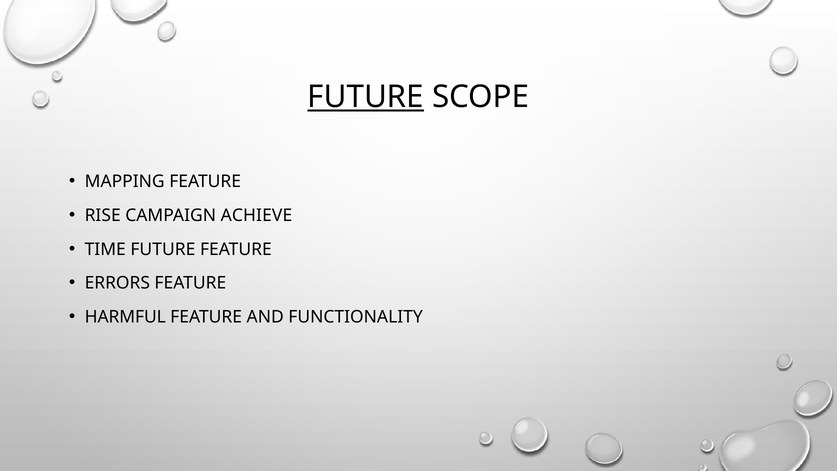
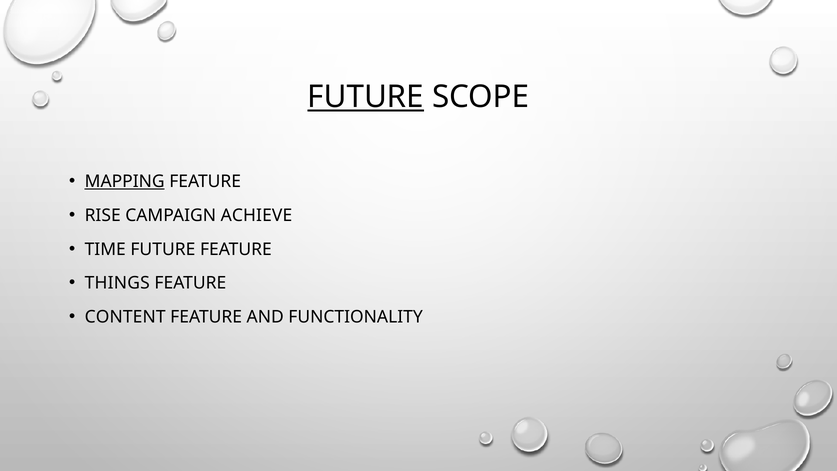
MAPPING underline: none -> present (125, 182)
ERRORS: ERRORS -> THINGS (117, 283)
HARMFUL: HARMFUL -> CONTENT (125, 317)
